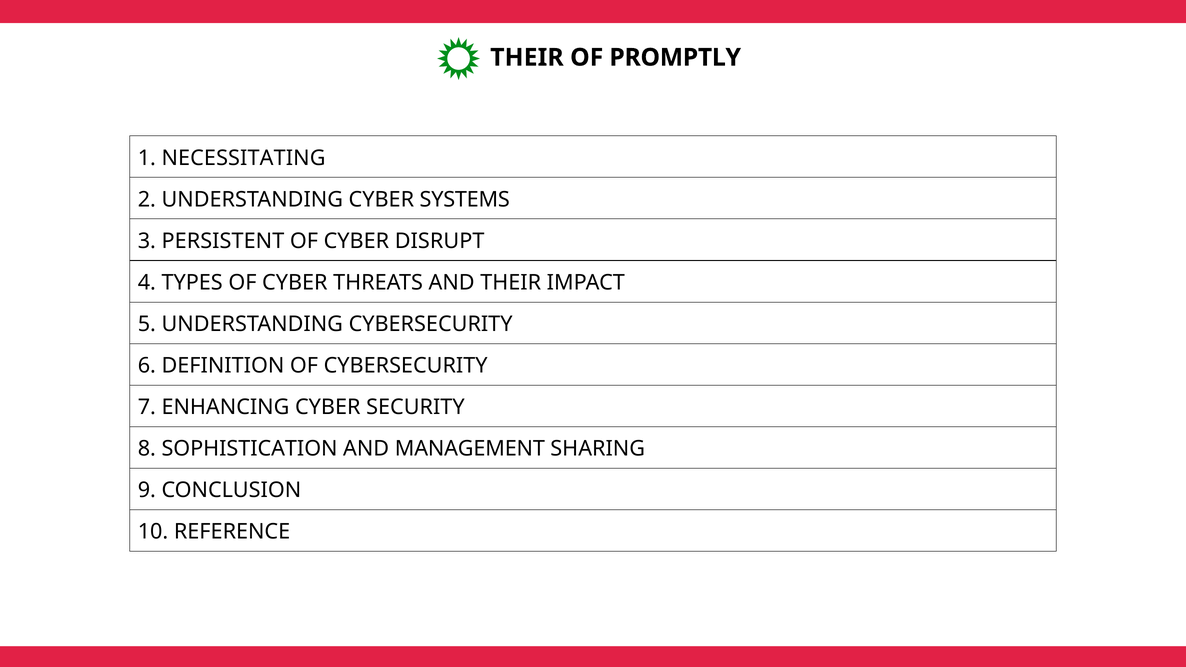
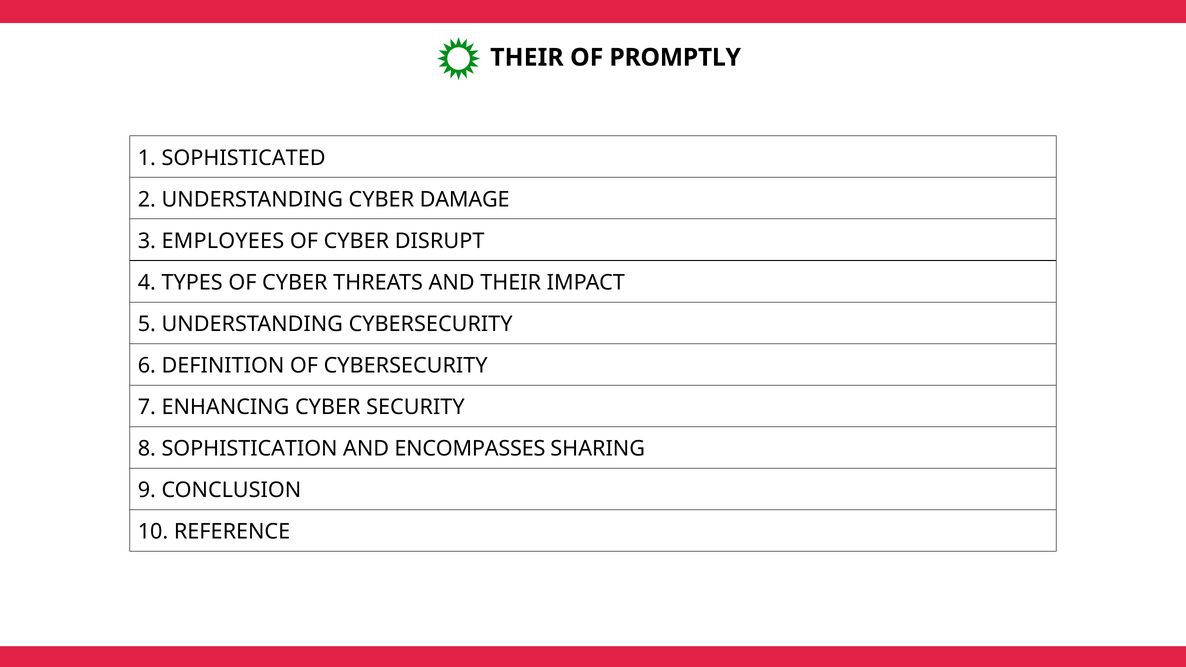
NECESSITATING: NECESSITATING -> SOPHISTICATED (244, 158)
SYSTEMS: SYSTEMS -> DAMAGE (465, 199)
PERSISTENT: PERSISTENT -> EMPLOYEES (223, 241)
MANAGEMENT: MANAGEMENT -> ENCOMPASSES (470, 449)
